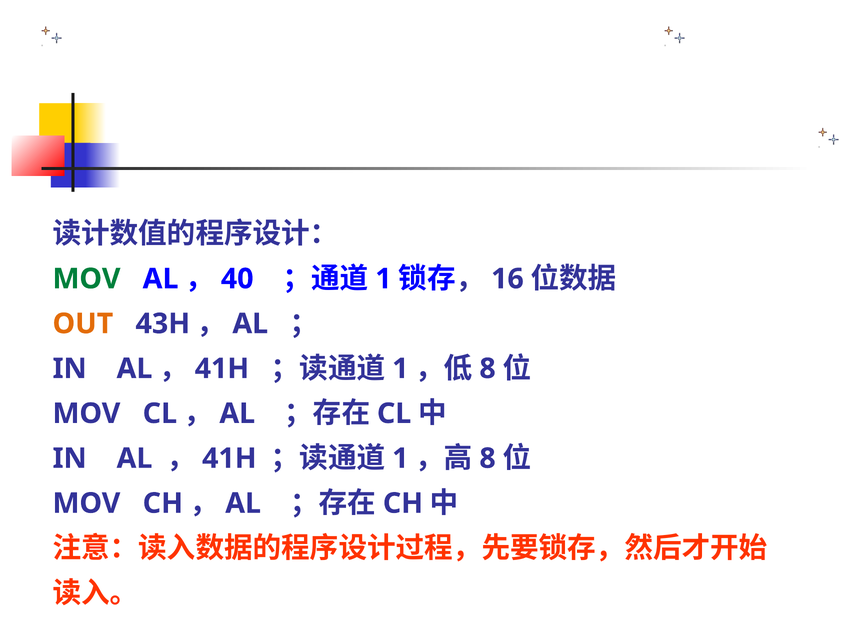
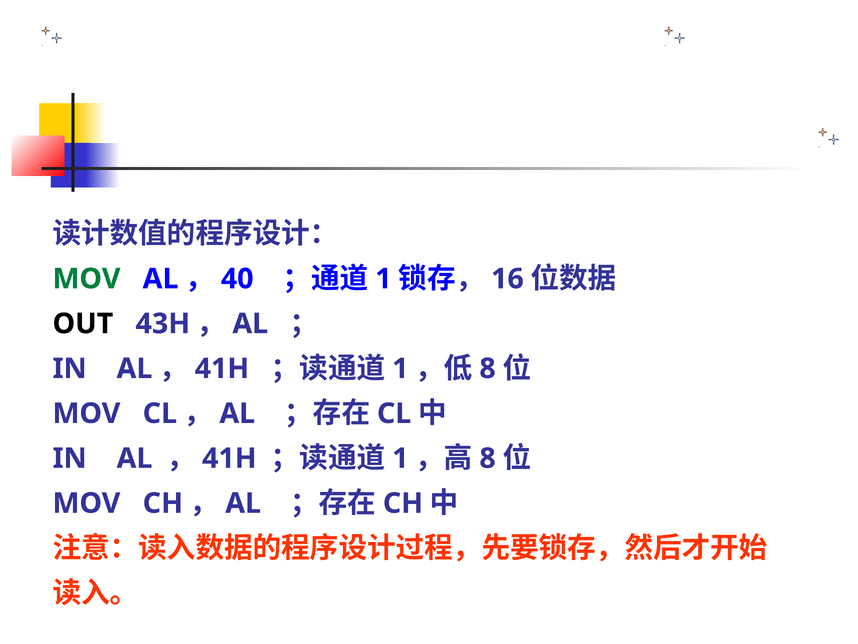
OUT colour: orange -> black (83, 323)
